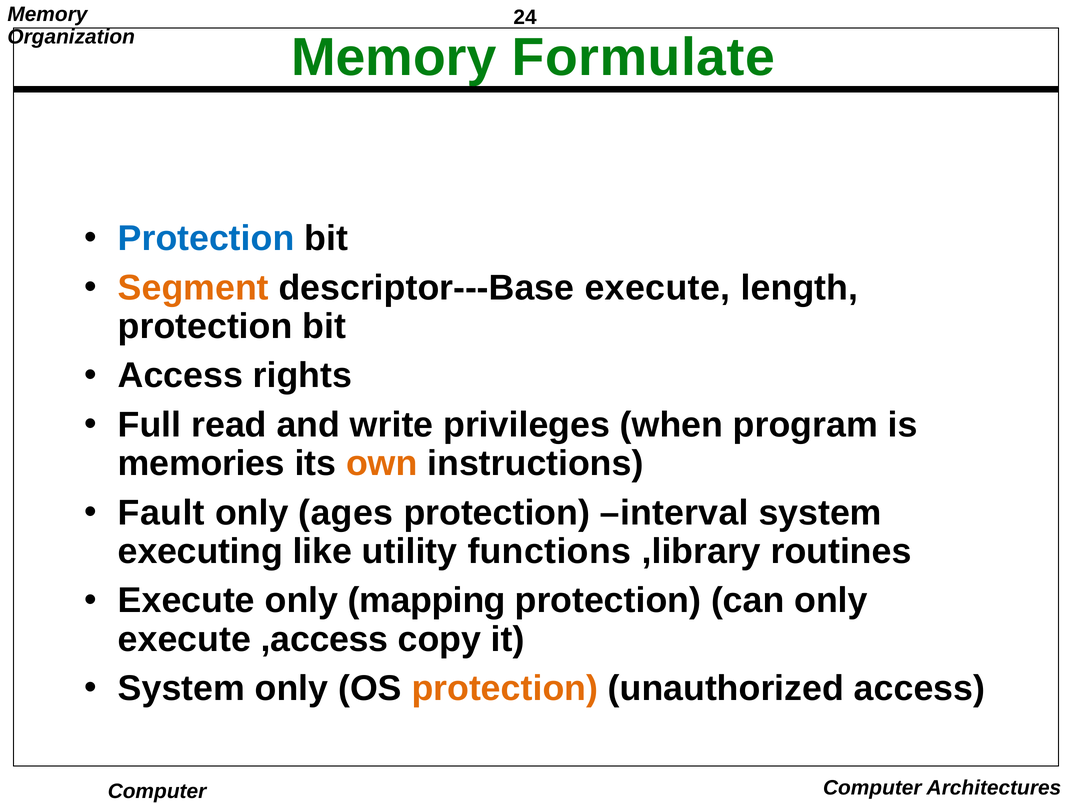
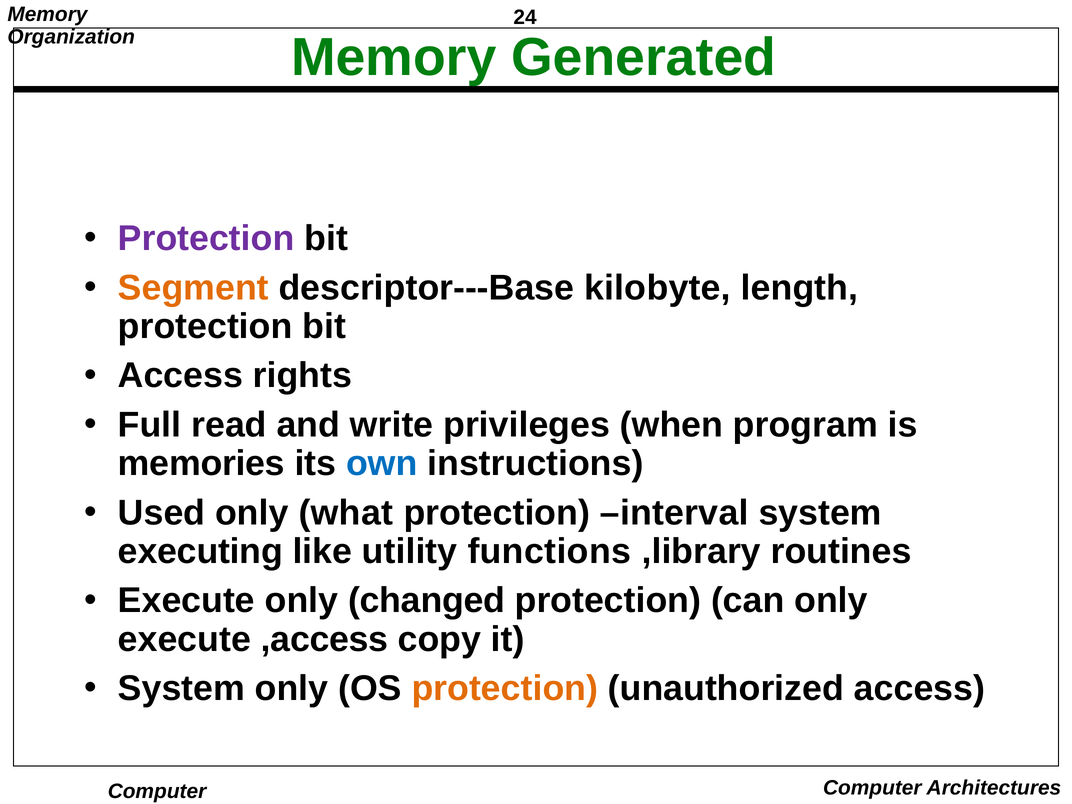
Formulate: Formulate -> Generated (644, 57)
Protection colour: blue -> purple (206, 238)
descriptor---Base execute: execute -> kilobyte (657, 288)
own colour: orange -> blue (382, 464)
Fault: Fault -> Used (162, 513)
ages: ages -> what (346, 513)
mapping: mapping -> changed (427, 601)
